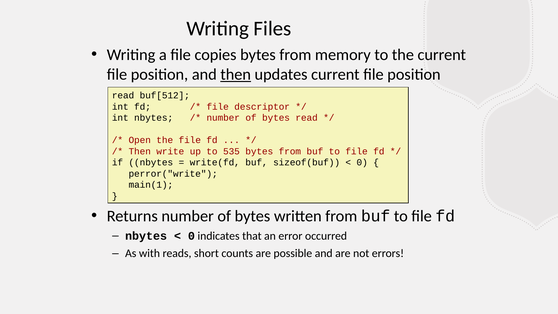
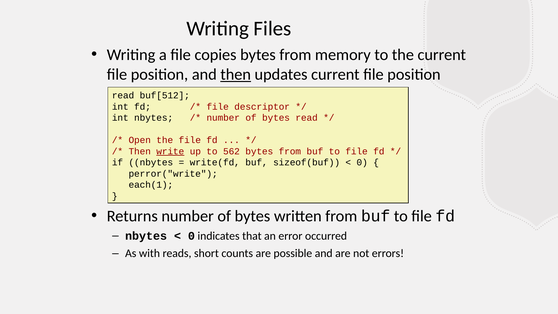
write underline: none -> present (170, 151)
535: 535 -> 562 (231, 151)
main(1: main(1 -> each(1 (151, 185)
